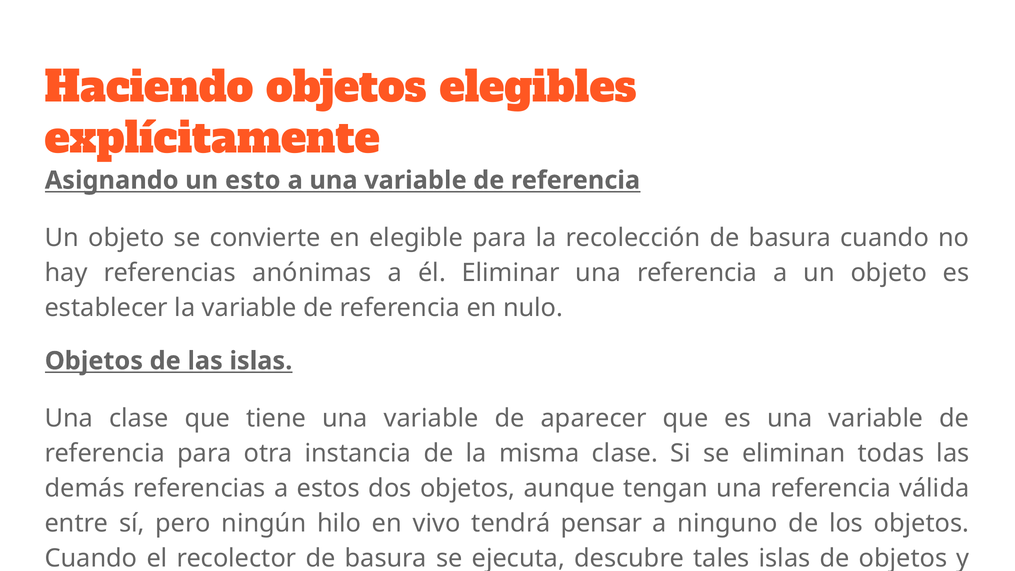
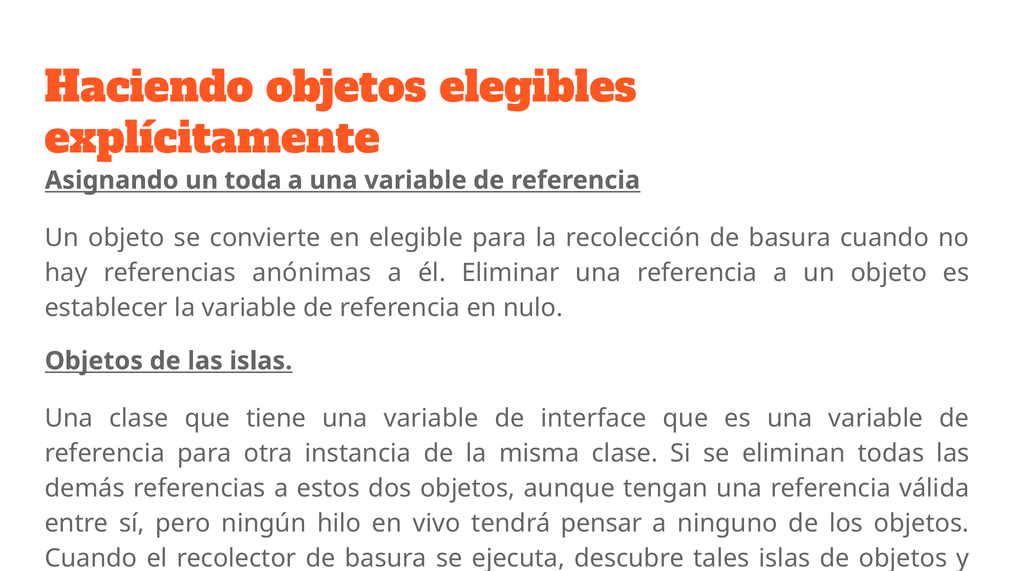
esto: esto -> toda (253, 180)
aparecer: aparecer -> interface (594, 418)
